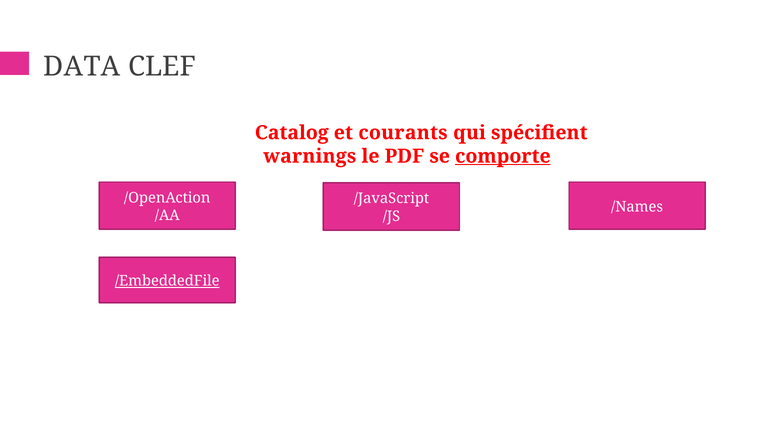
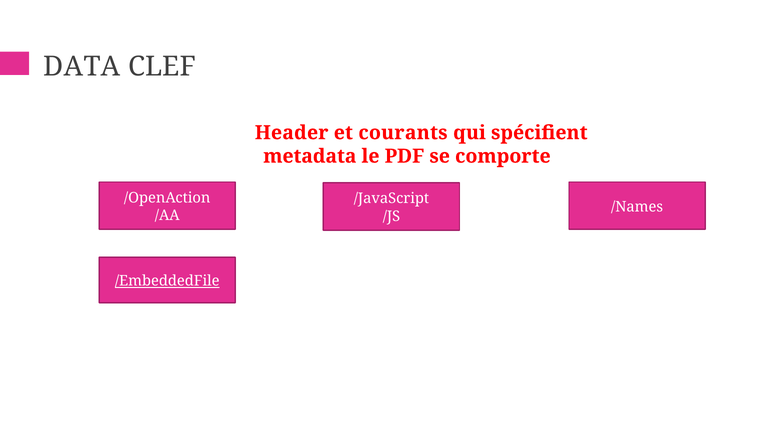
Catalog: Catalog -> Header (292, 133)
warnings: warnings -> metadata (310, 156)
comporte underline: present -> none (503, 156)
